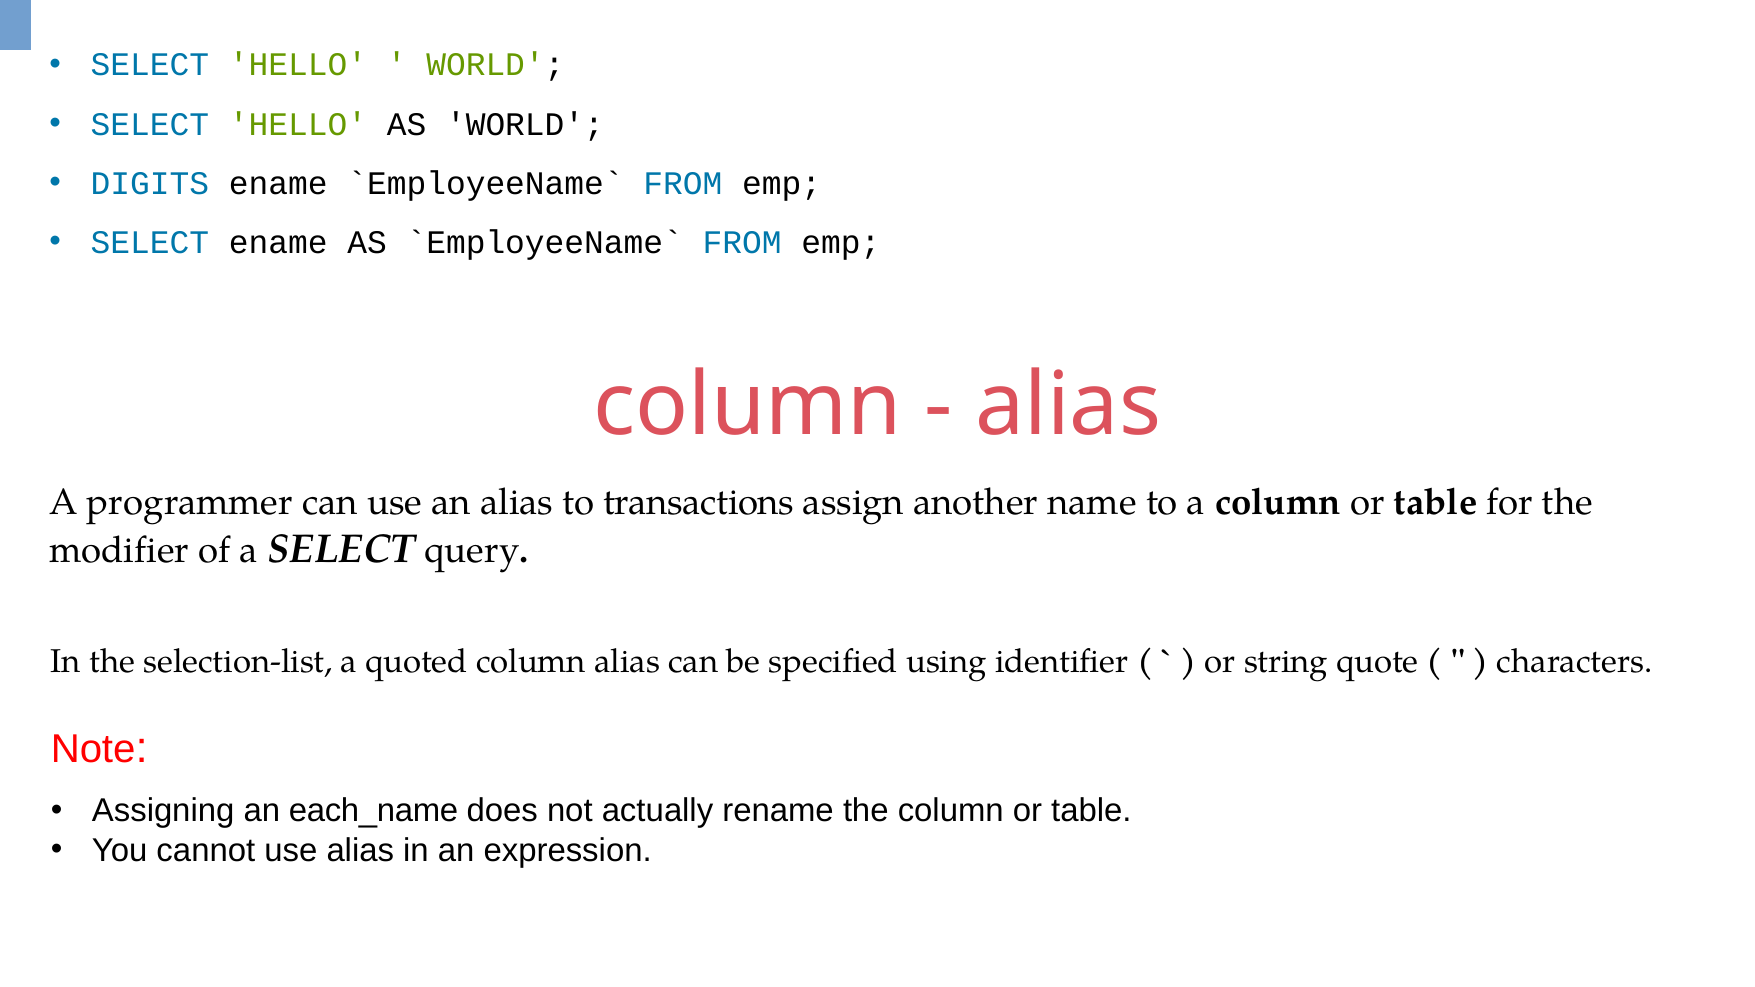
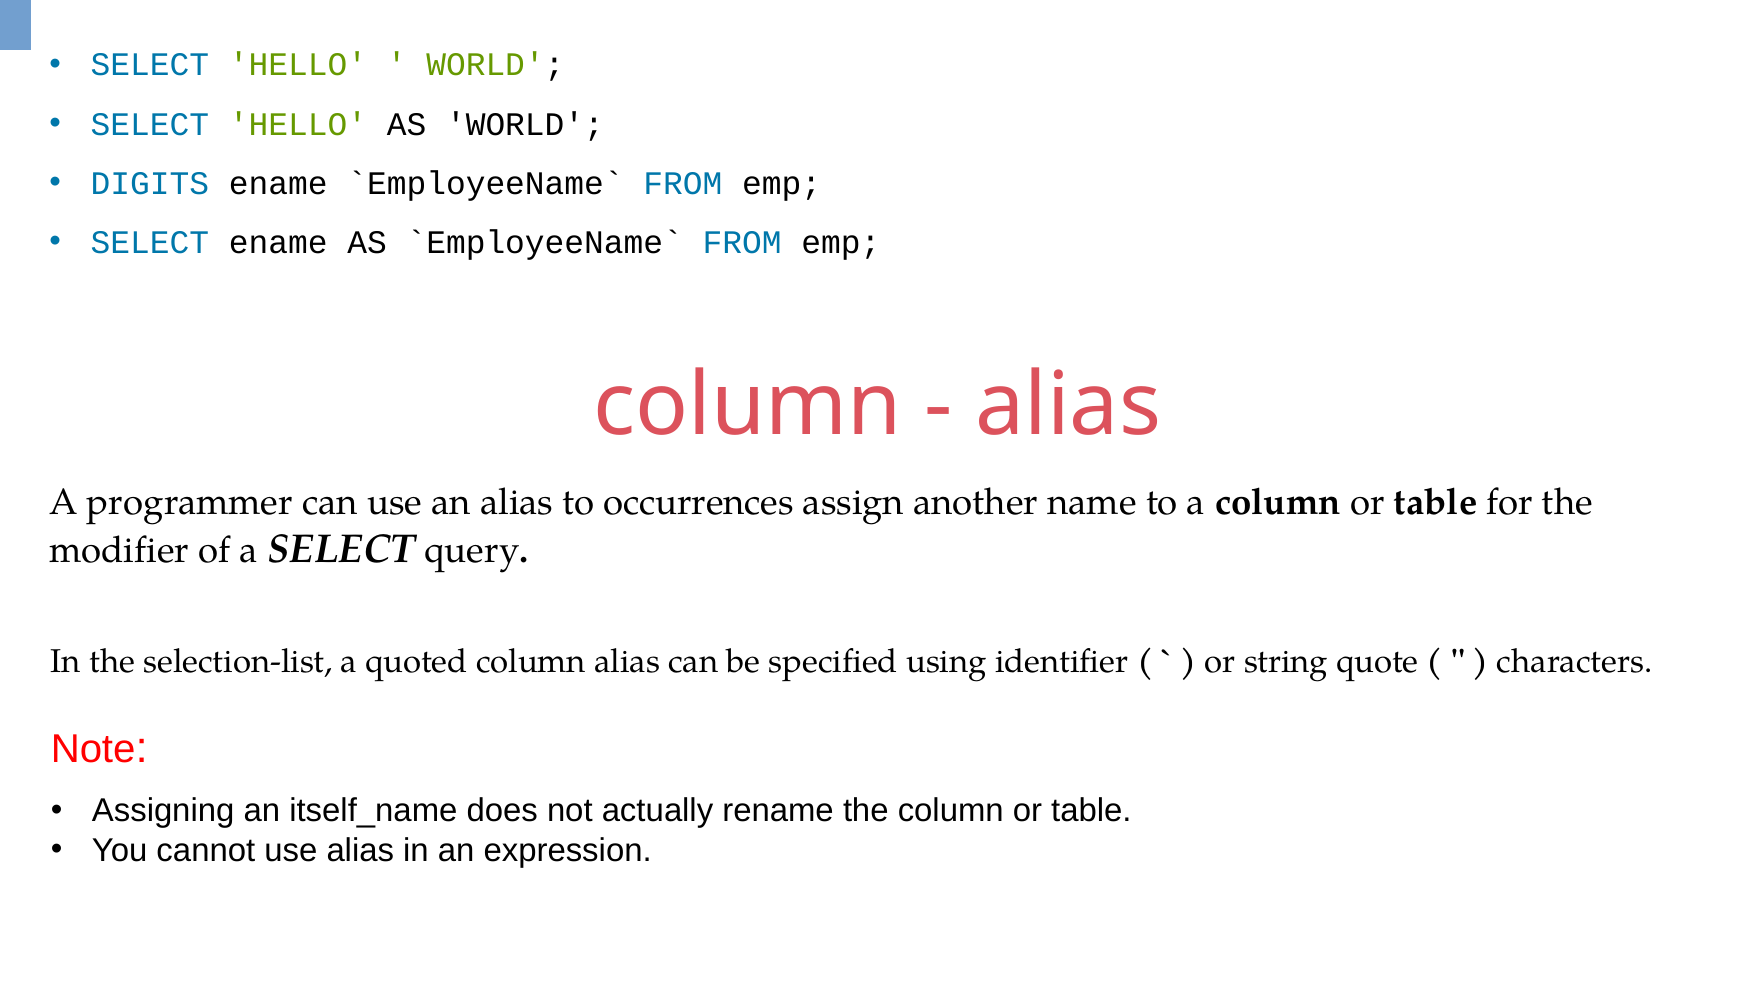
transactions: transactions -> occurrences (698, 503)
each_name: each_name -> itself_name (373, 811)
